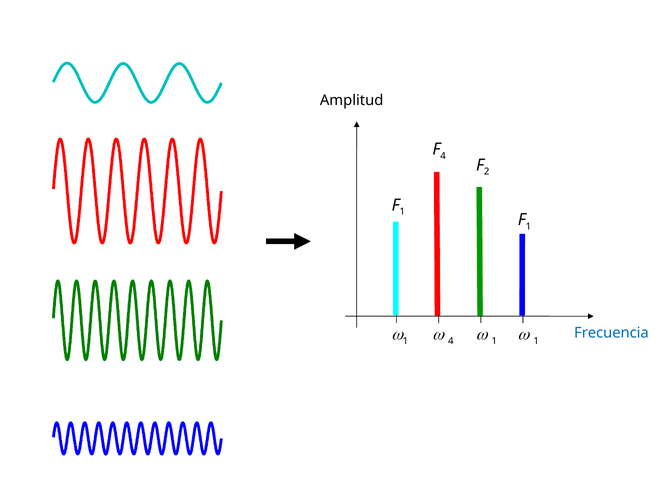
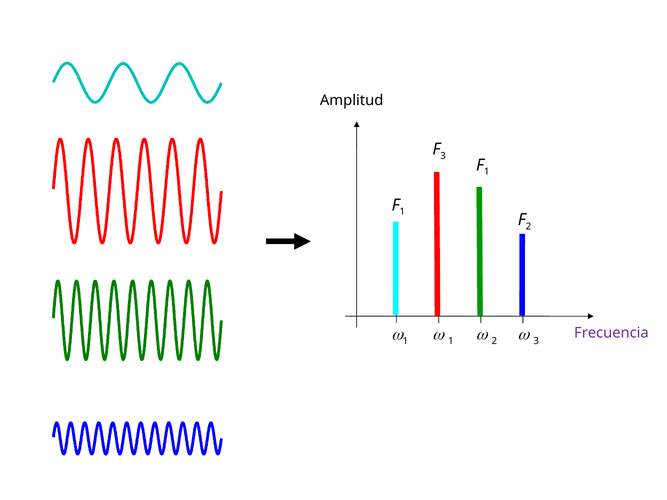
4: 4 -> 3 (443, 156)
2: 2 -> 1 (487, 172)
1: 1 -> 2 (528, 226)
Frecuencia colour: blue -> purple (611, 333)
4: 4 -> 1 (451, 341)
1: 1 -> 2 (494, 341)
1: 1 -> 3 (536, 341)
